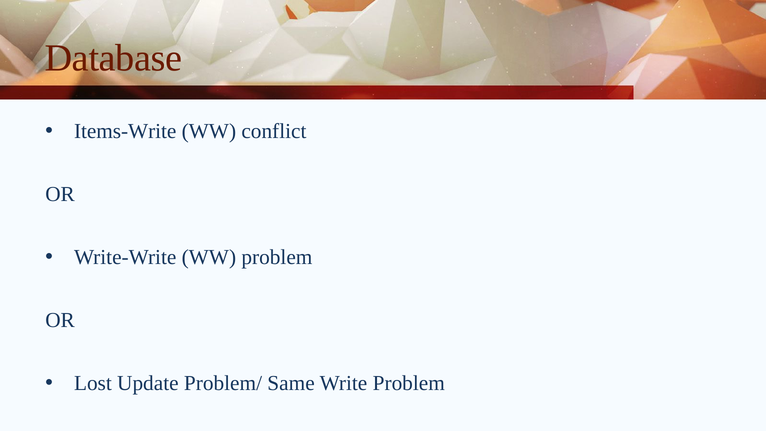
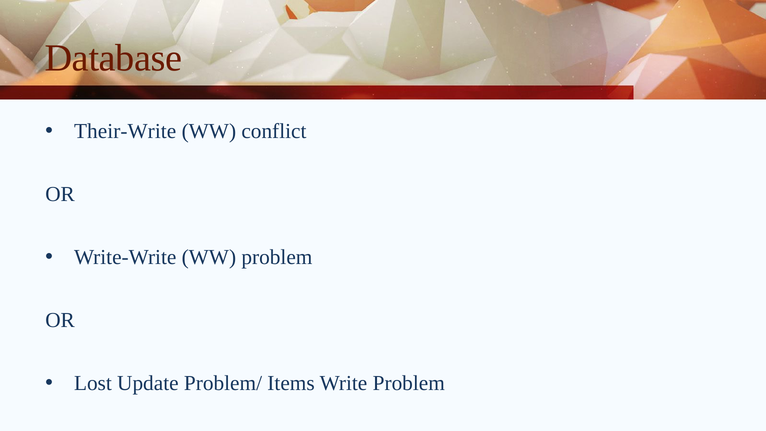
Items-Write: Items-Write -> Their-Write (125, 131)
Same: Same -> Items (291, 383)
